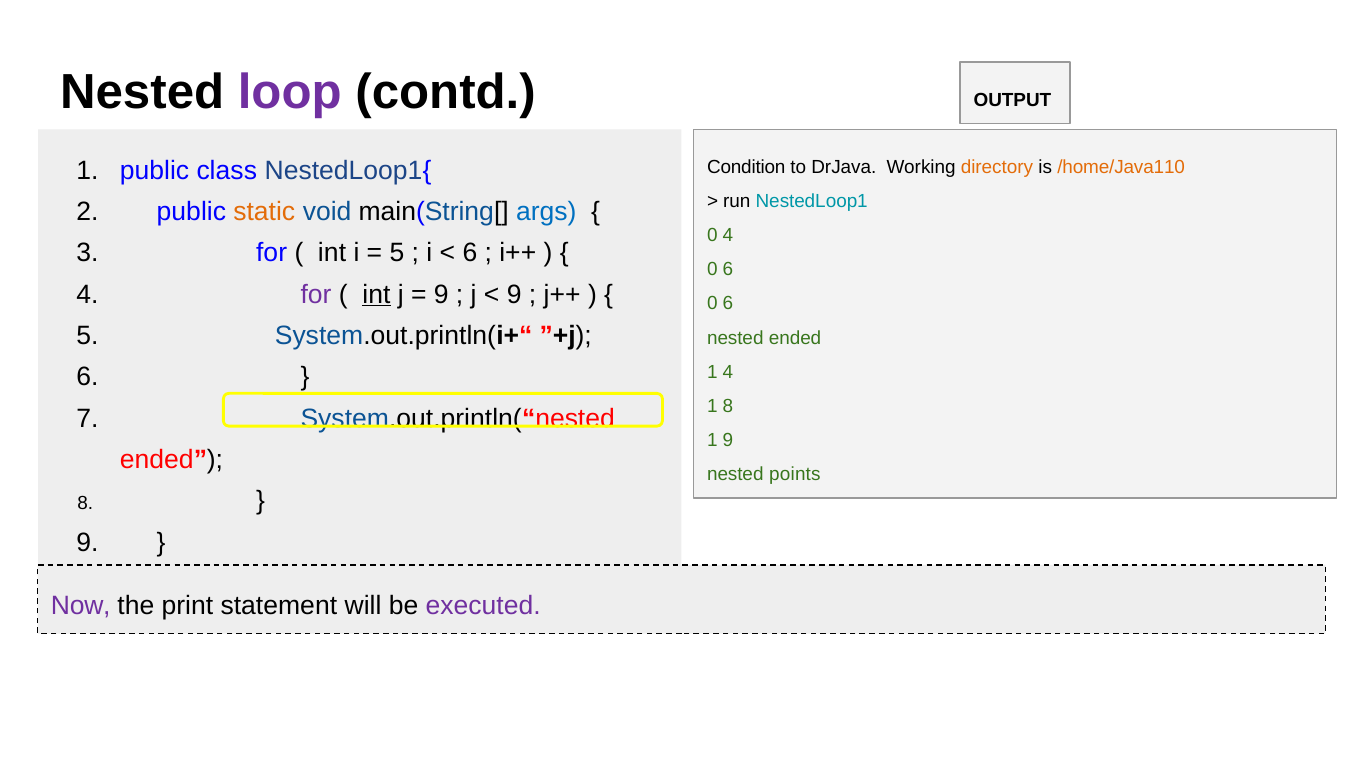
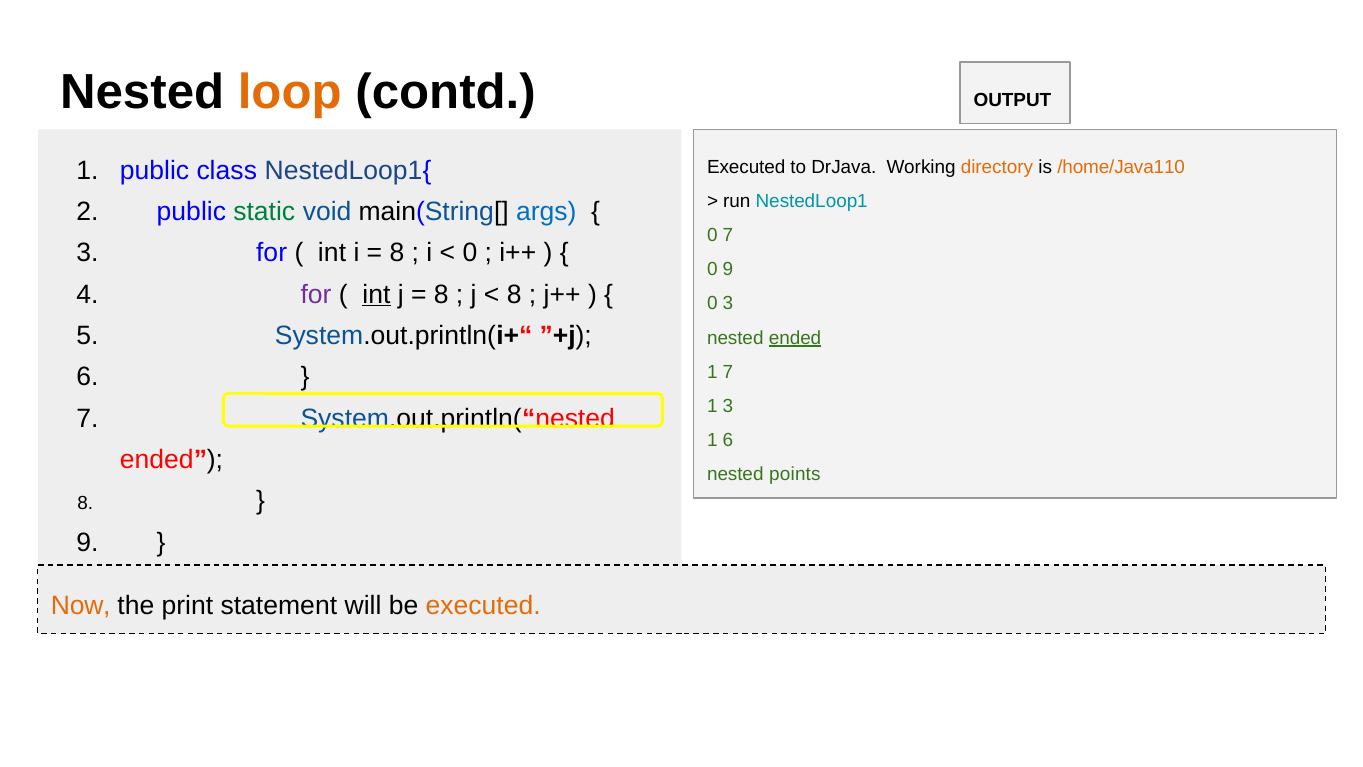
loop colour: purple -> orange (290, 92)
Condition: Condition -> Executed (746, 167)
static colour: orange -> green (264, 212)
0 4: 4 -> 7 (728, 235)
5: 5 -> 8 (397, 253)
6: 6 -> 0 (470, 253)
6: 6 -> 9 (728, 269)
9: 9 -> 8 (441, 294)
9: 9 -> 8 (514, 294)
6: 6 -> 3 (728, 304)
ended underline: none -> present (795, 338)
1 4: 4 -> 7 (728, 372)
1 8: 8 -> 3 (728, 406)
1 9: 9 -> 6 (728, 440)
Now colour: purple -> orange (81, 606)
executed colour: purple -> orange (483, 606)
